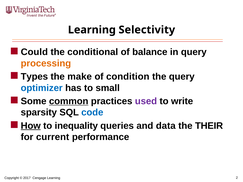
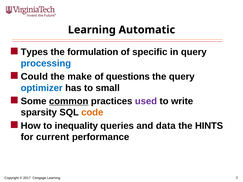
Selectivity: Selectivity -> Automatic (147, 30)
Could: Could -> Types (34, 52)
conditional: conditional -> formulation (93, 52)
balance: balance -> specific (150, 52)
processing colour: orange -> blue (46, 63)
Types: Types -> Could (34, 77)
condition: condition -> questions (128, 77)
code colour: blue -> orange (92, 113)
How underline: present -> none (31, 126)
THEIR: THEIR -> HINTS (209, 126)
